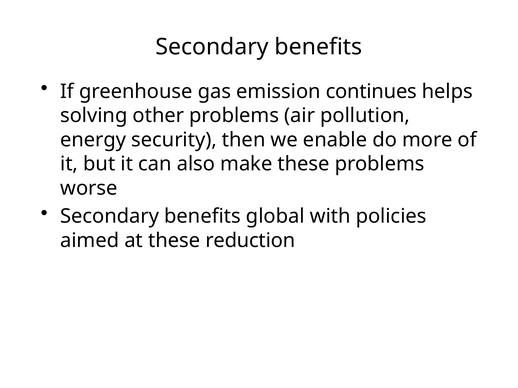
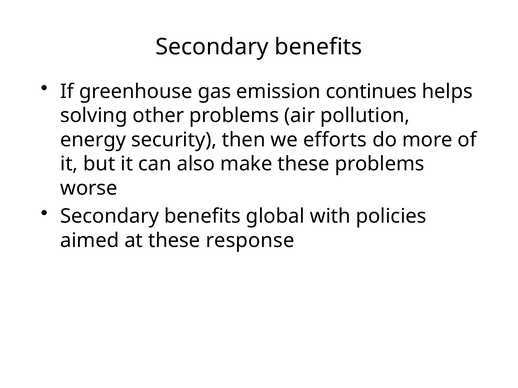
enable: enable -> efforts (335, 140)
reduction: reduction -> response (250, 241)
